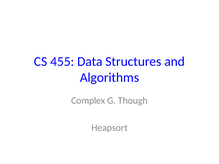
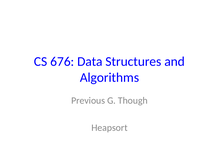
455: 455 -> 676 (62, 62)
Complex: Complex -> Previous (88, 101)
